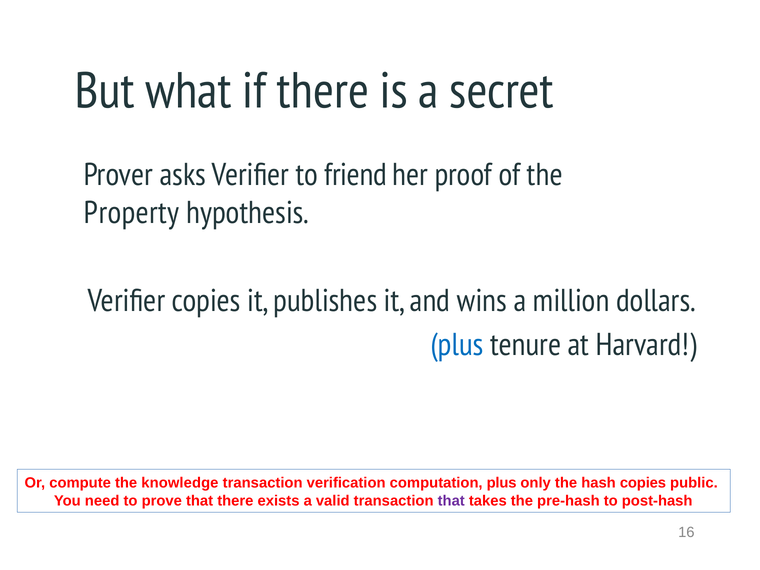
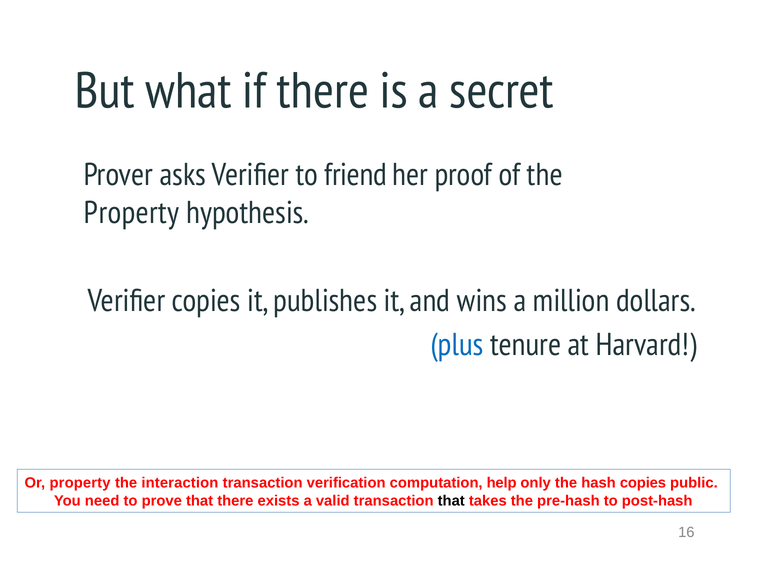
Or compute: compute -> property (80, 483)
knowledge: knowledge -> interaction (180, 483)
computation plus: plus -> help (502, 483)
that colour: purple -> black (451, 501)
